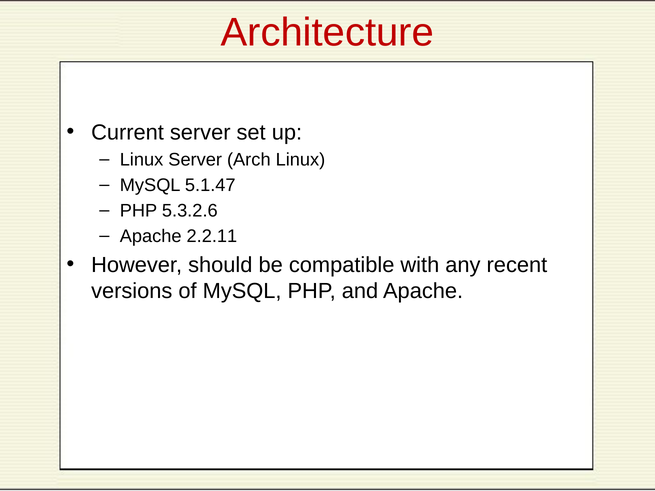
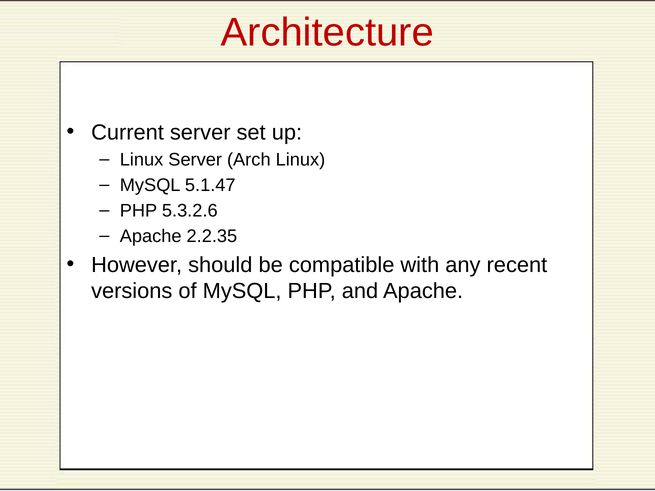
2.2.11: 2.2.11 -> 2.2.35 (212, 236)
